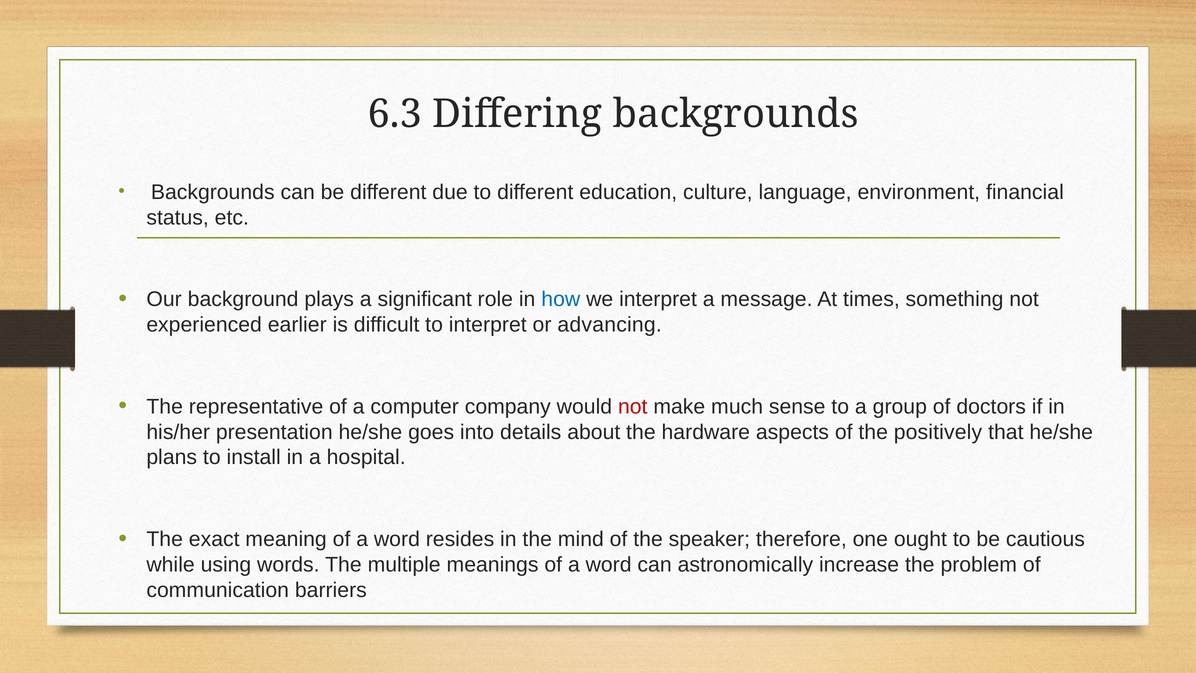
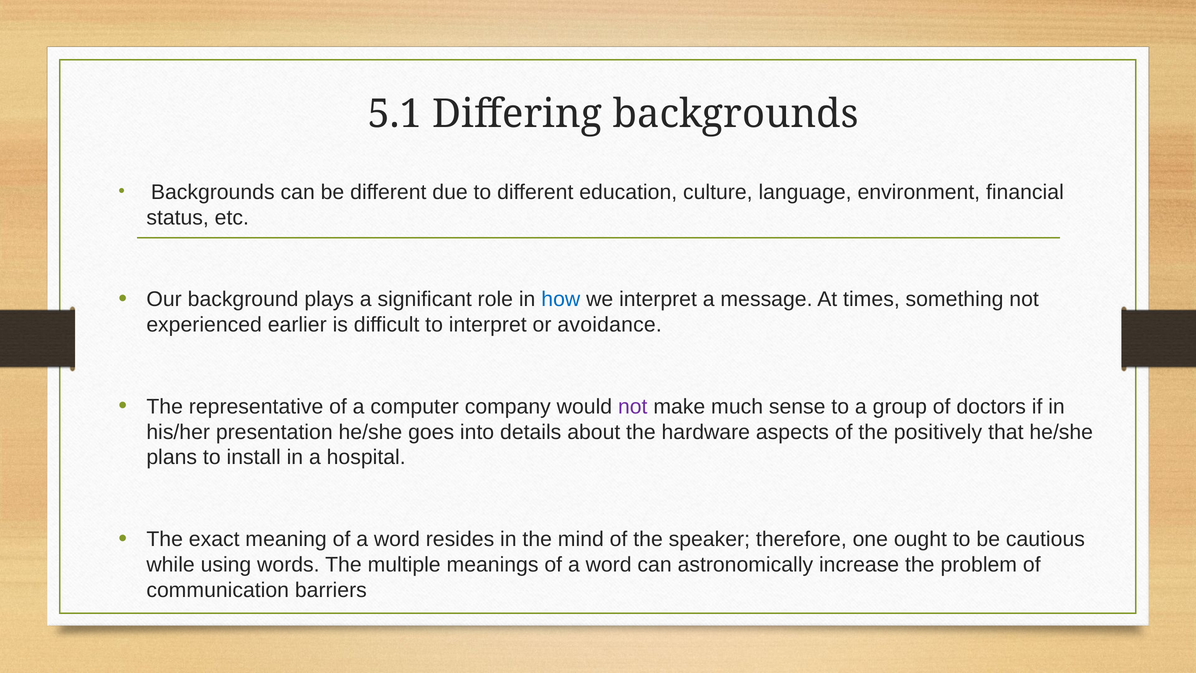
6.3: 6.3 -> 5.1 (395, 114)
advancing: advancing -> avoidance (610, 325)
not colour: red -> purple (633, 406)
